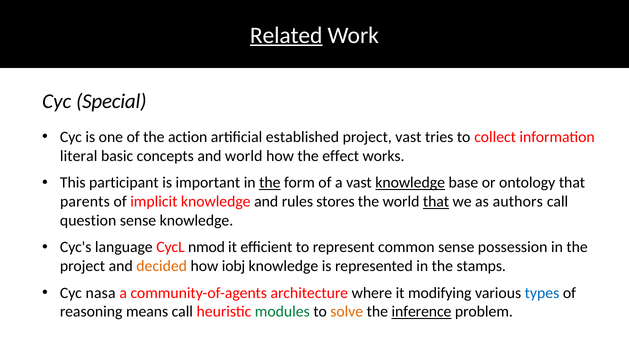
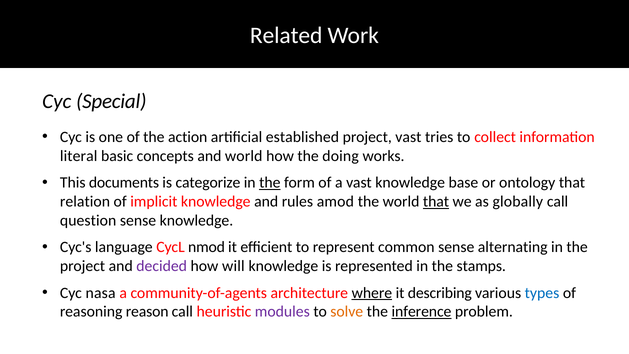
Related underline: present -> none (286, 35)
effect: effect -> doing (341, 156)
participant: participant -> documents (124, 183)
important: important -> categorize (208, 183)
knowledge underline: present -> none (410, 183)
parents: parents -> relation (85, 201)
stores: stores -> amod (335, 201)
authors: authors -> globally (518, 201)
possession: possession -> alternating (513, 247)
decided colour: orange -> purple (162, 266)
iobj: iobj -> will (233, 266)
where underline: none -> present (372, 293)
modifying: modifying -> describing (440, 293)
means: means -> reason (147, 312)
modules colour: green -> purple (282, 312)
